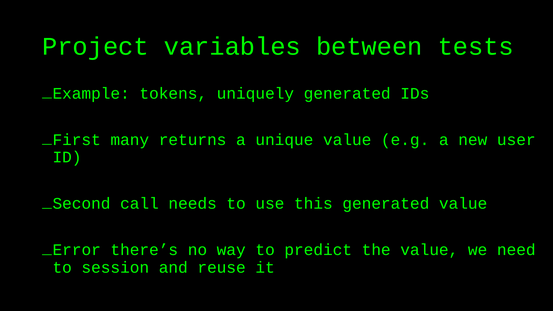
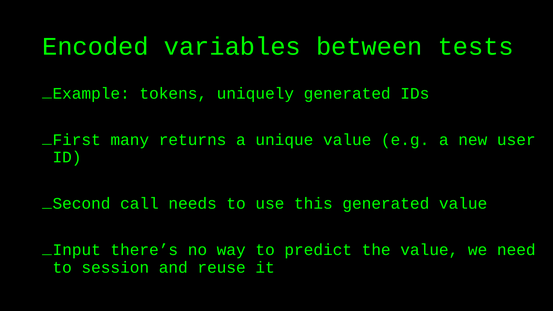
Project: Project -> Encoded (95, 46)
Error: Error -> Input (77, 250)
